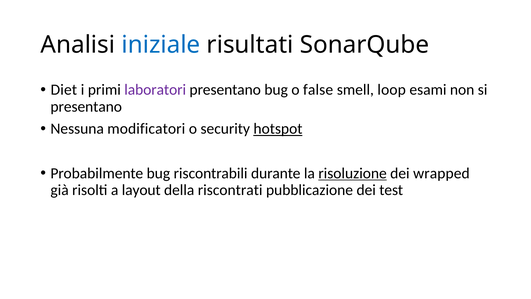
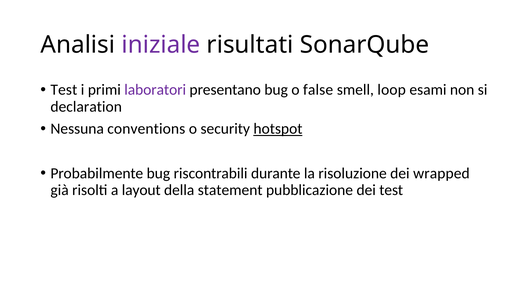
iniziale colour: blue -> purple (161, 45)
Diet: Diet -> Test (64, 90)
presentano: presentano -> declaration (86, 106)
modificatori: modificatori -> conventions (146, 129)
risoluzione underline: present -> none (353, 173)
riscontrati: riscontrati -> statement (230, 190)
